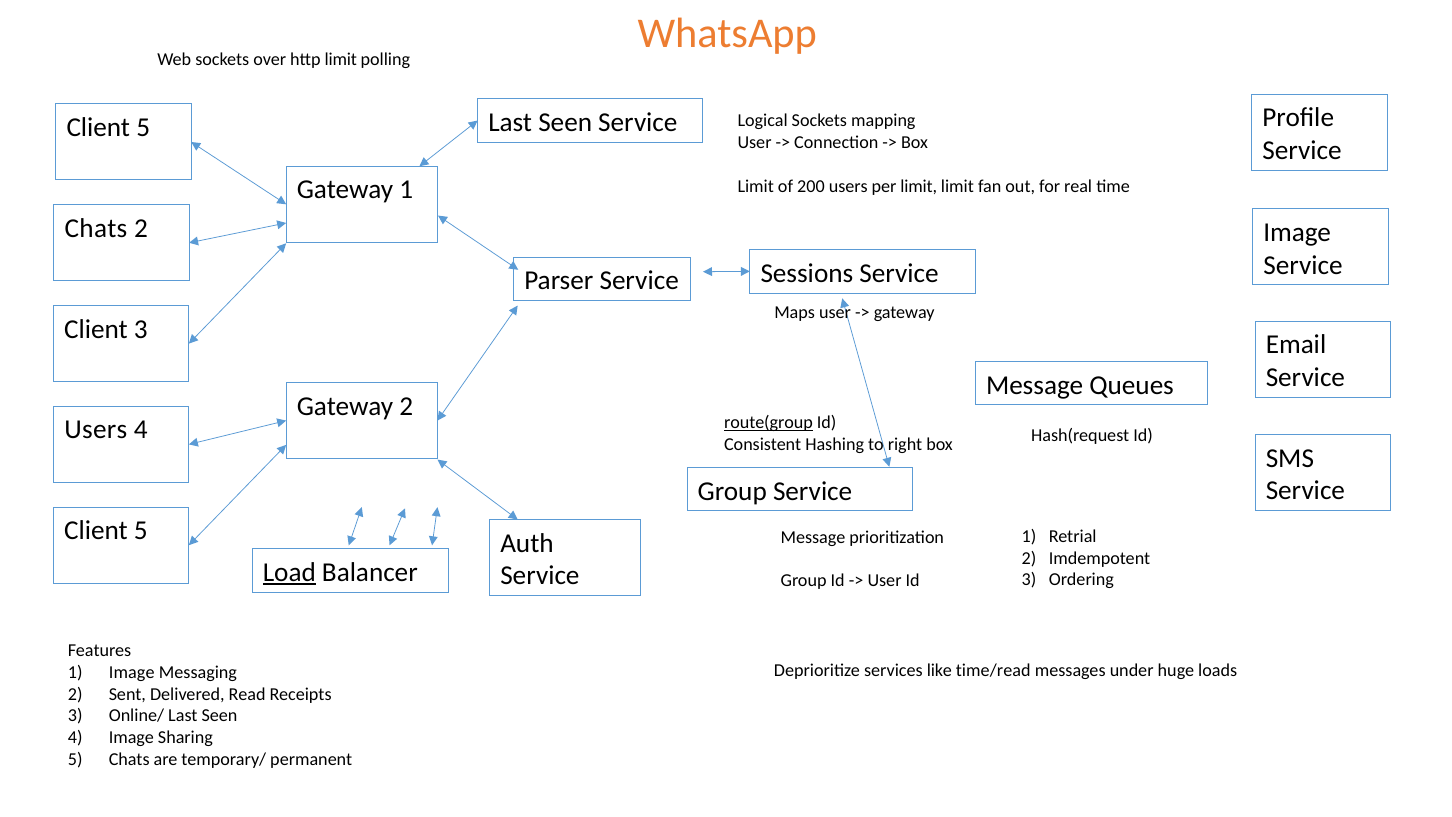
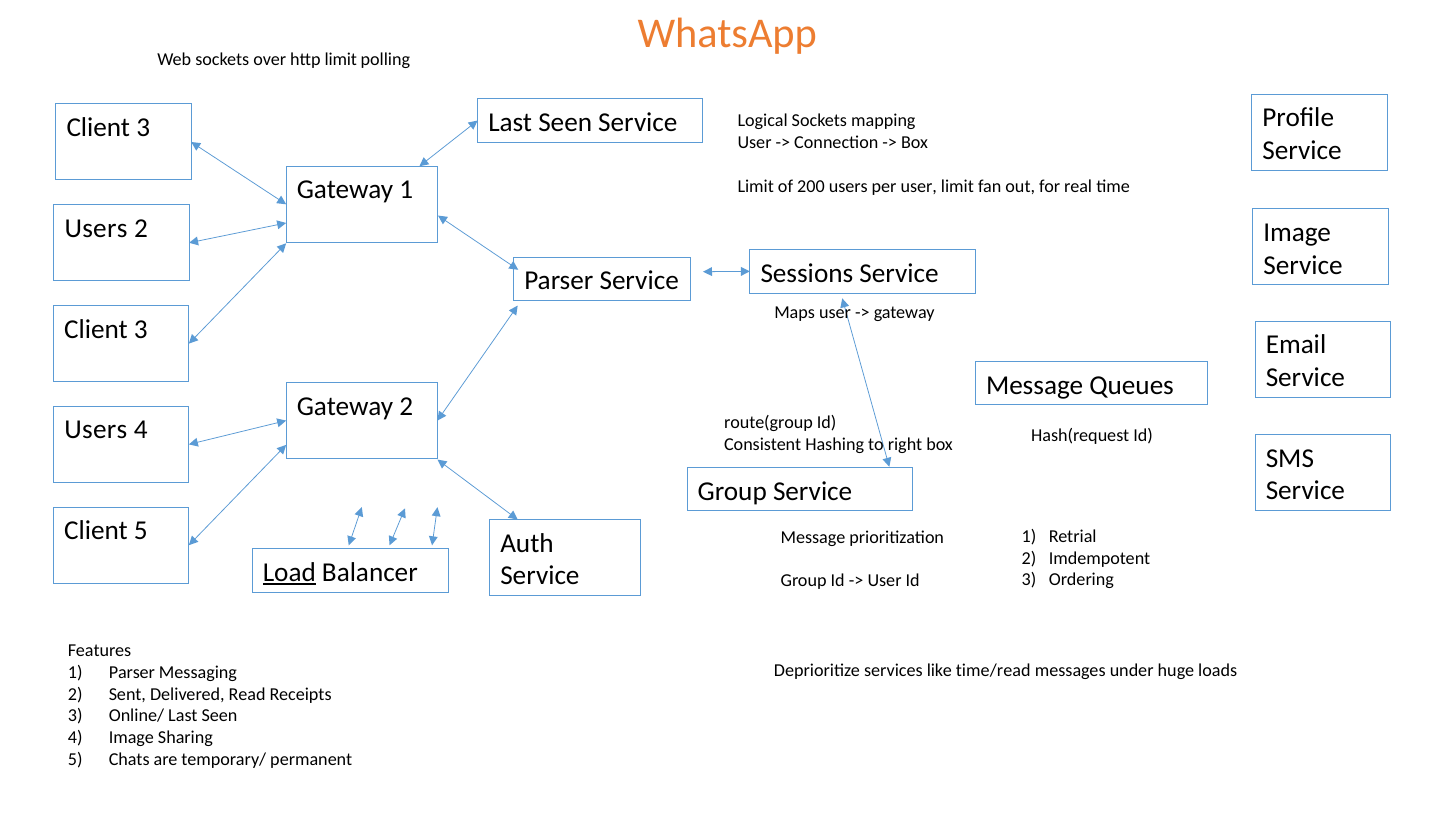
5: 5 -> 3 (143, 128)
per limit: limit -> user (919, 186)
Chats: Chats -> Users (96, 228)
route(group underline: present -> none (768, 423)
1 Image: Image -> Parser (132, 672)
